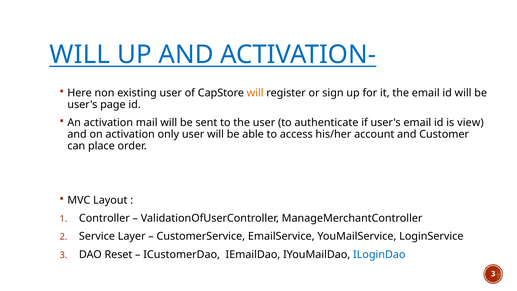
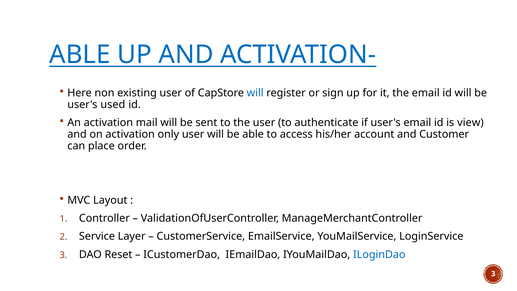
WILL: WILL -> ABLE (80, 55)
will colour: orange -> blue (255, 93)
page: page -> used (113, 104)
